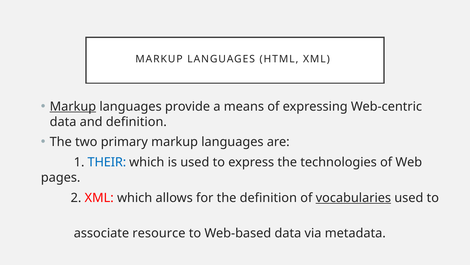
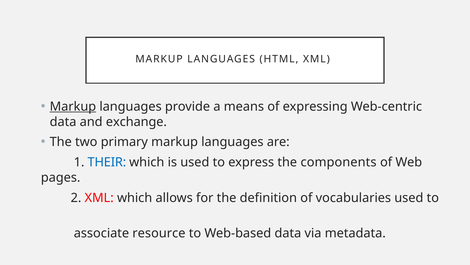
and definition: definition -> exchange (136, 122)
technologies: technologies -> components (339, 162)
vocabularies underline: present -> none (353, 197)
